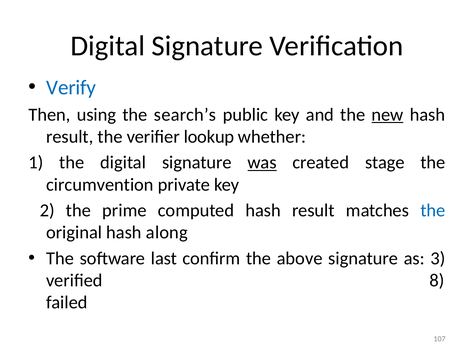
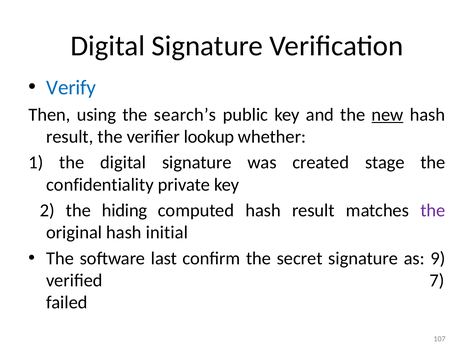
was underline: present -> none (262, 163)
circumvention: circumvention -> confidentiality (100, 185)
prime: prime -> hiding (125, 211)
the colour: blue -> purple (433, 211)
along: along -> initial (167, 233)
above: above -> secret (300, 259)
3: 3 -> 9 (438, 259)
8: 8 -> 7 (437, 281)
